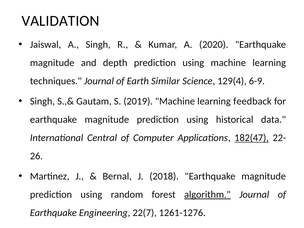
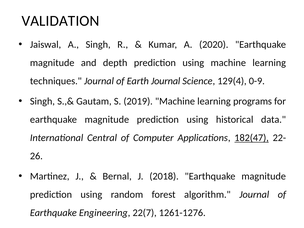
Earth Similar: Similar -> Journal (166, 81)
6-9: 6-9 -> 0-9 (257, 81)
feedback: feedback -> programs (253, 101)
algorithm underline: present -> none (207, 195)
